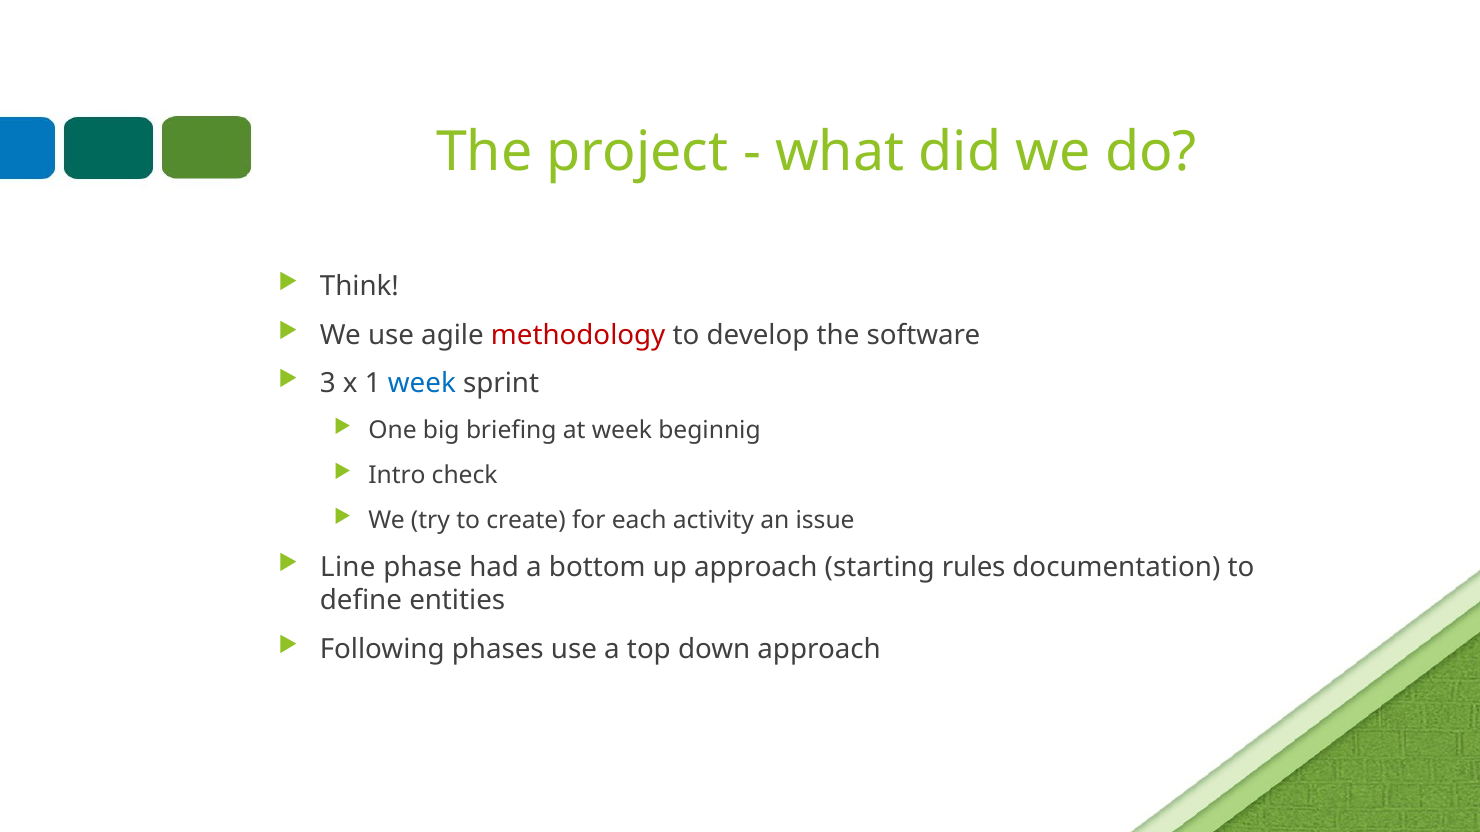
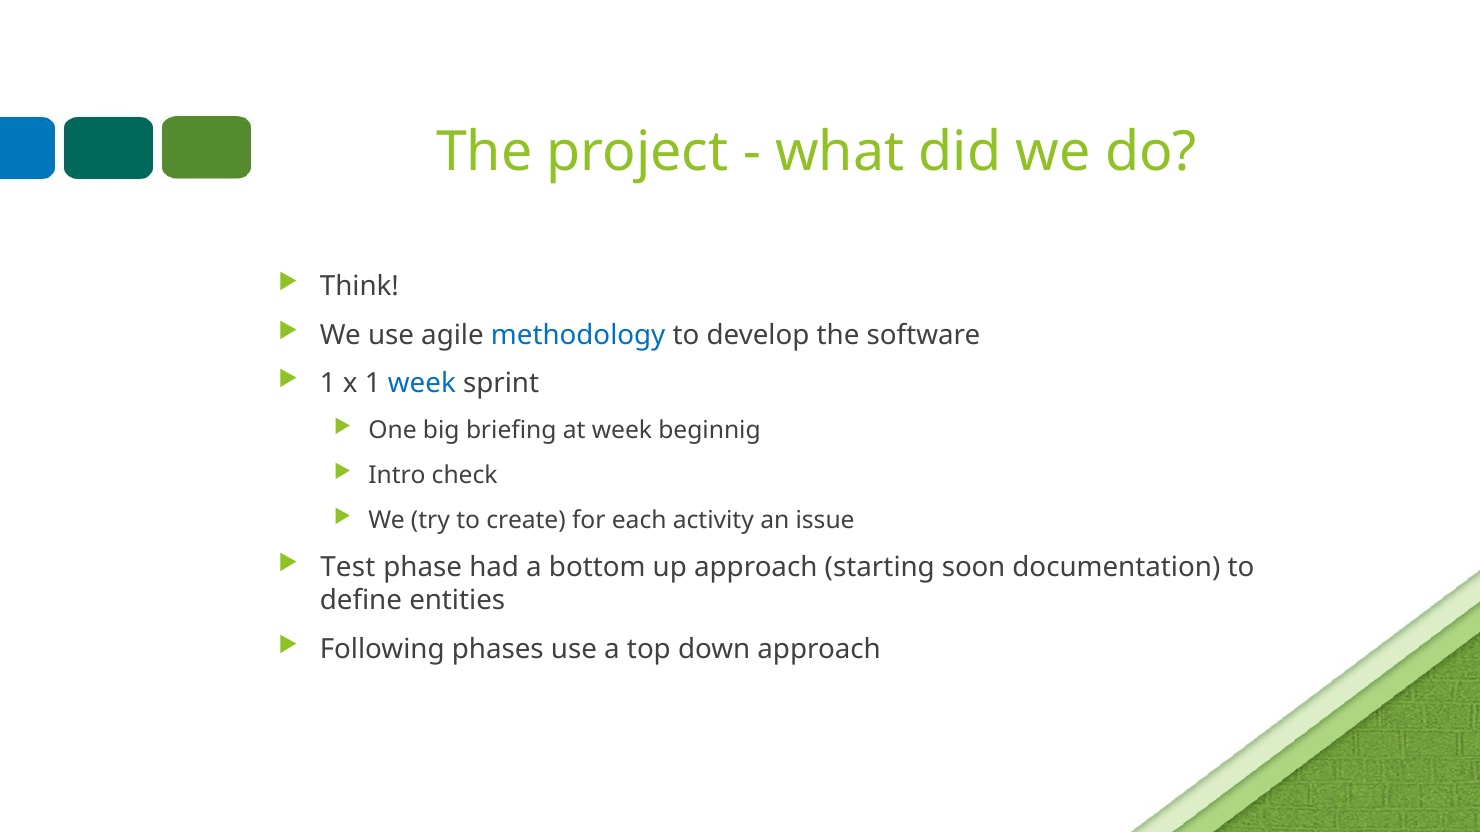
methodology colour: red -> blue (578, 335)
3: 3 -> 1 (328, 384)
Line: Line -> Test (348, 567)
rules: rules -> soon (974, 567)
